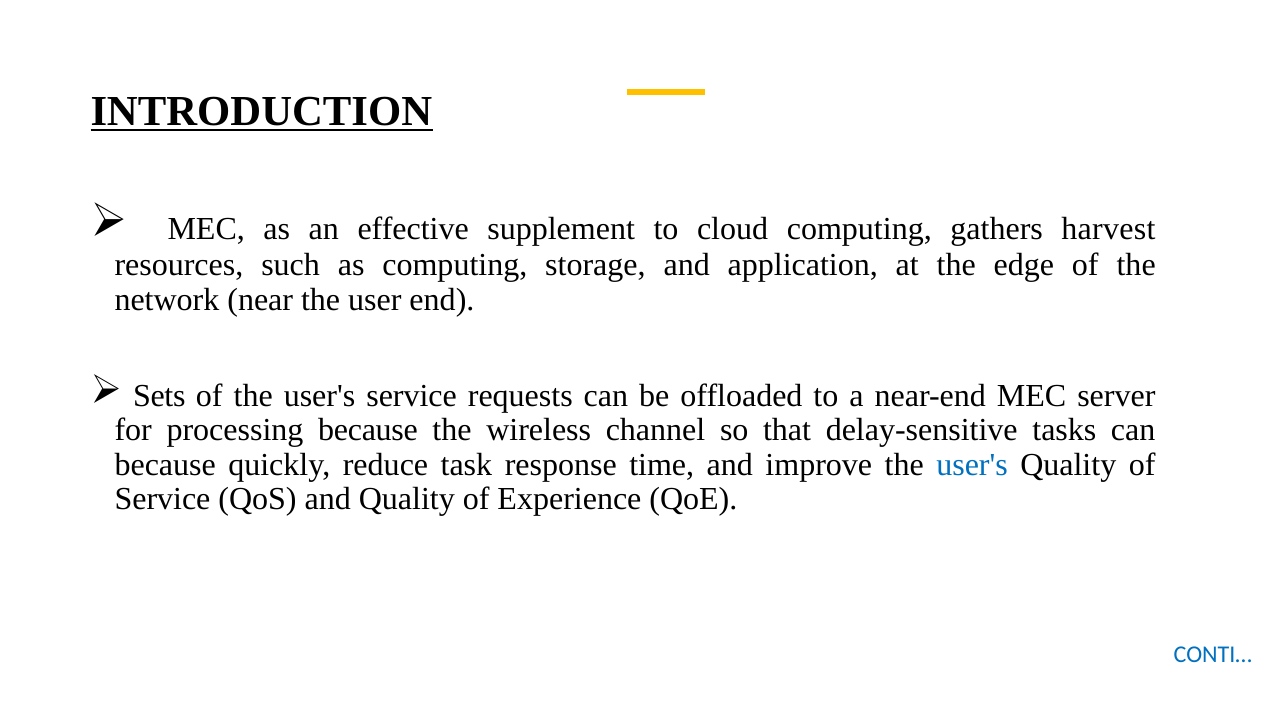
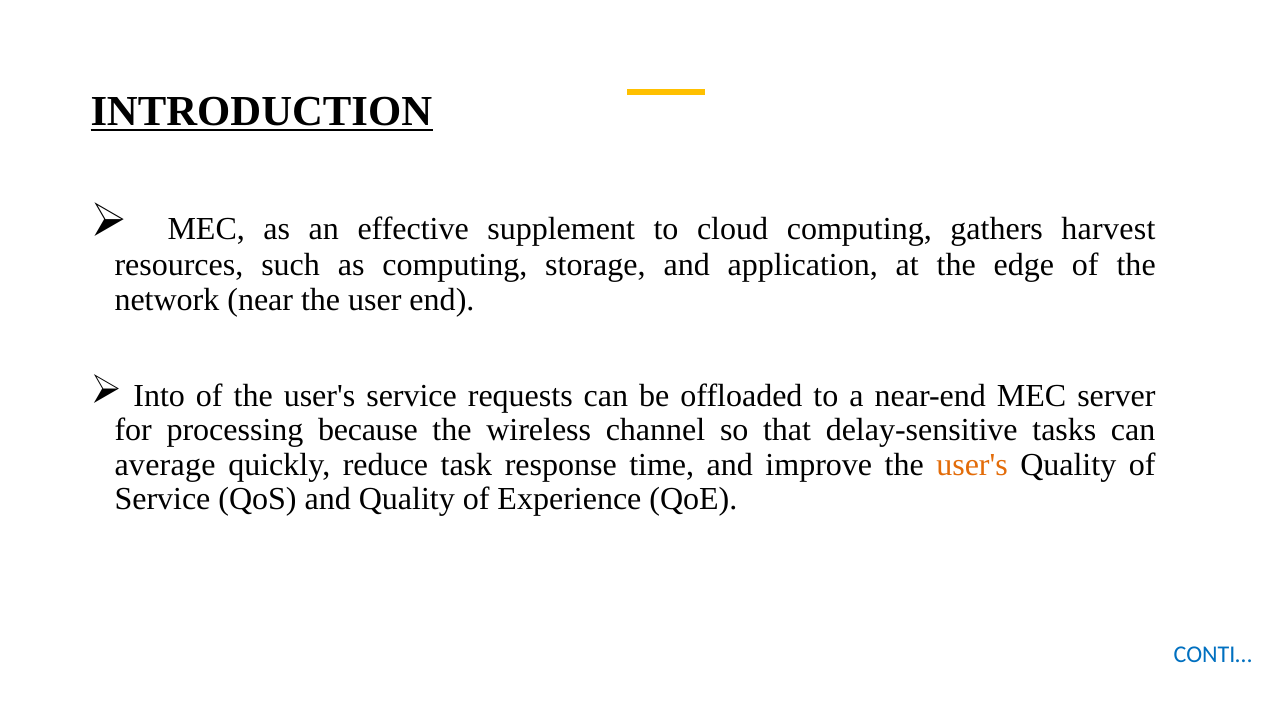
Sets: Sets -> Into (159, 395)
because: because -> average (165, 464)
user's colour: blue -> orange (972, 464)
